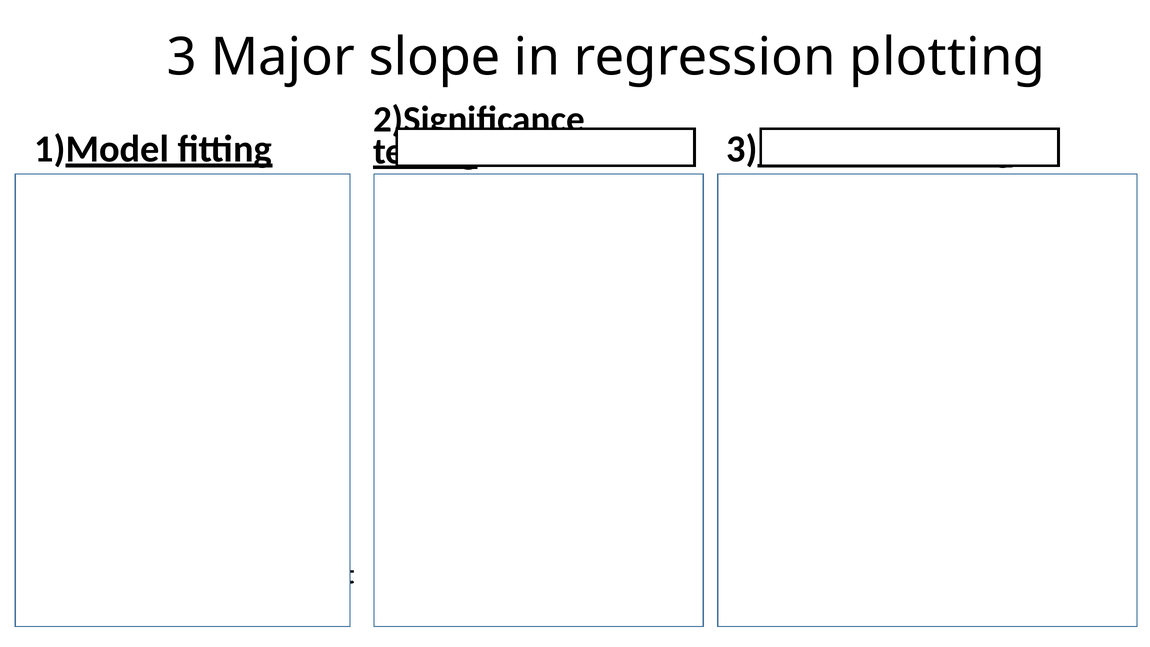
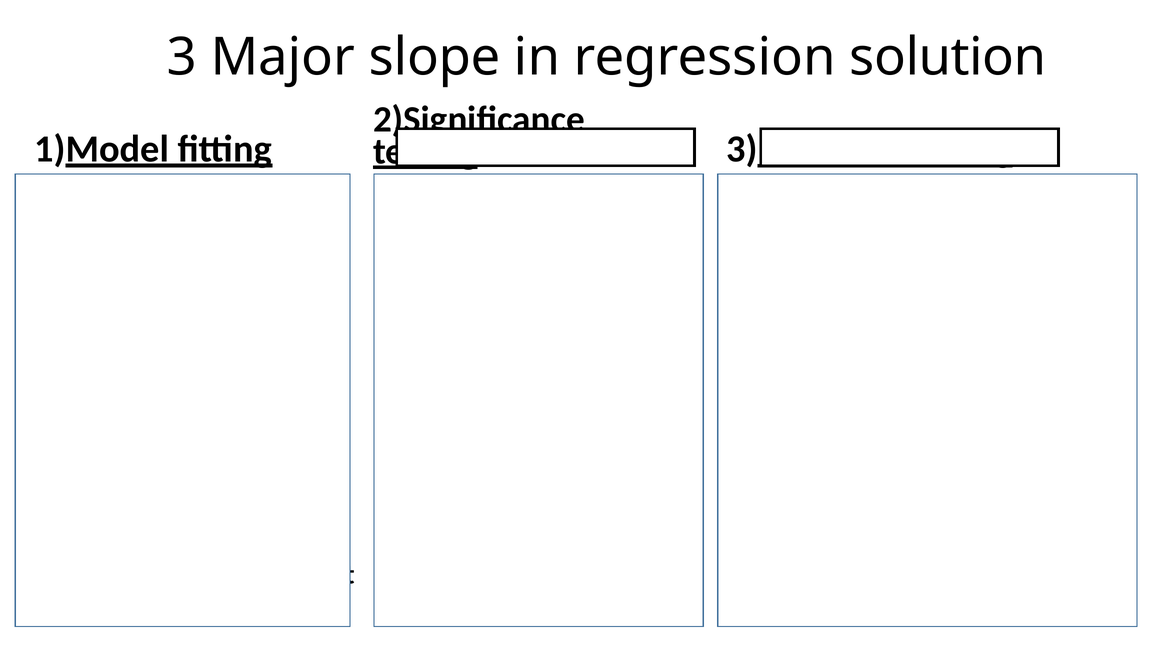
regression plotting: plotting -> solution (948, 57)
